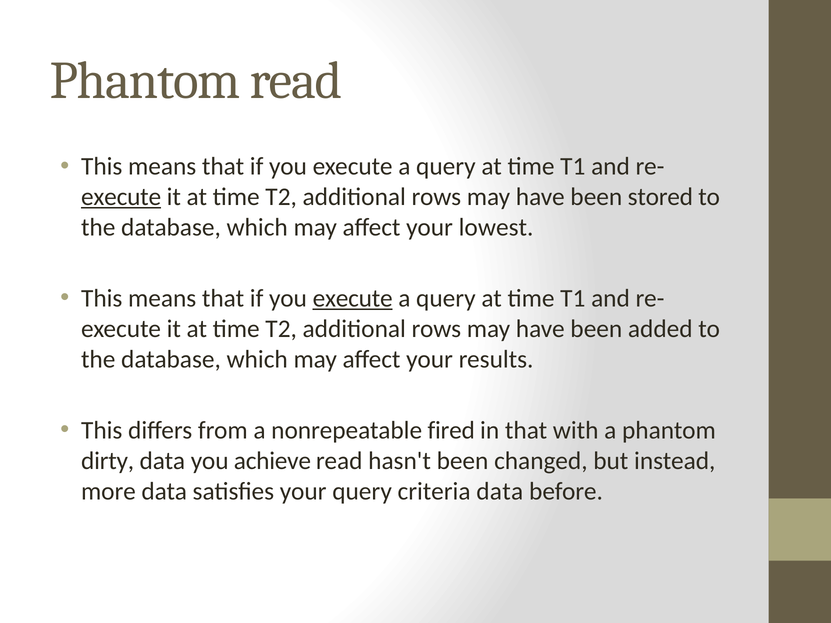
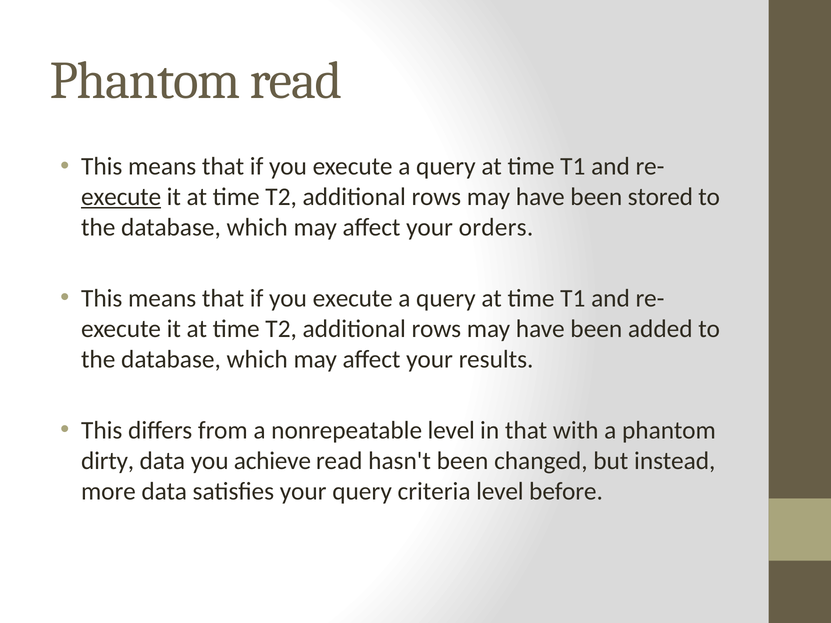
lowest: lowest -> orders (496, 228)
execute underline: present -> none (353, 299)
nonrepeatable fired: fired -> level (451, 431)
criteria data: data -> level (500, 491)
